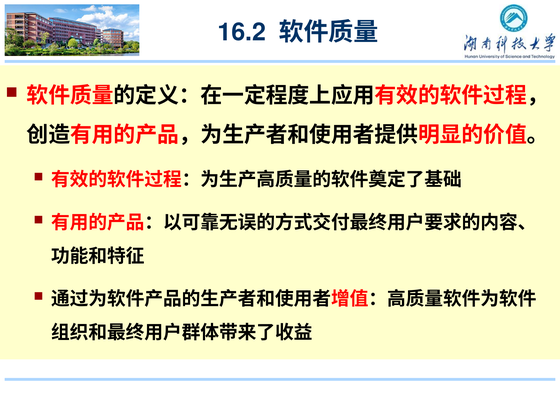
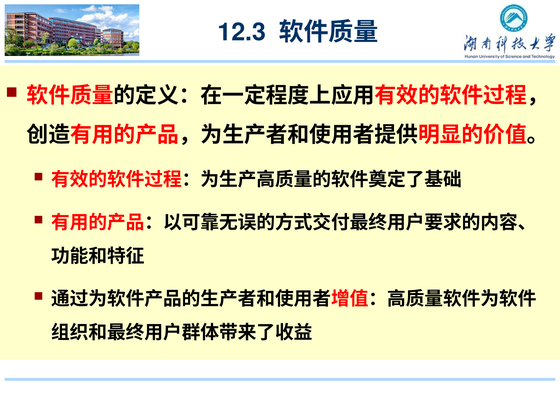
16.2: 16.2 -> 12.3 (242, 32)
